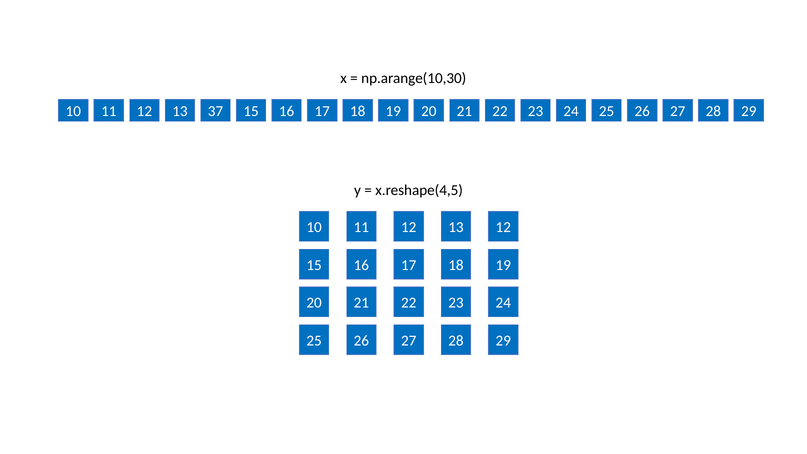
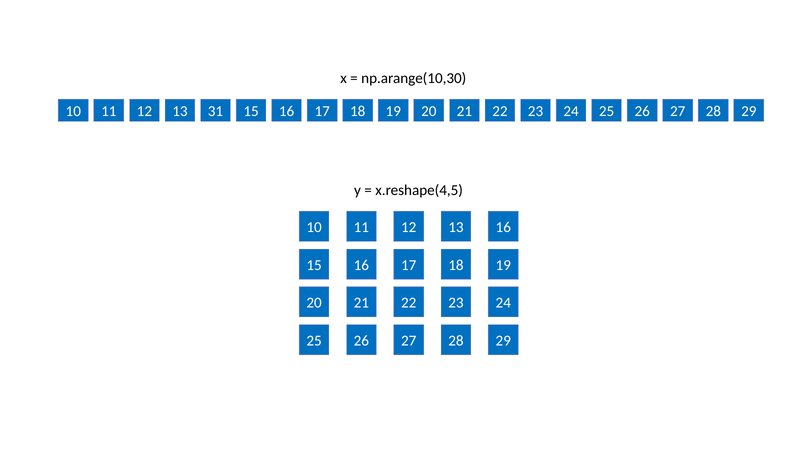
37: 37 -> 31 (215, 111)
13 12: 12 -> 16 (503, 227)
